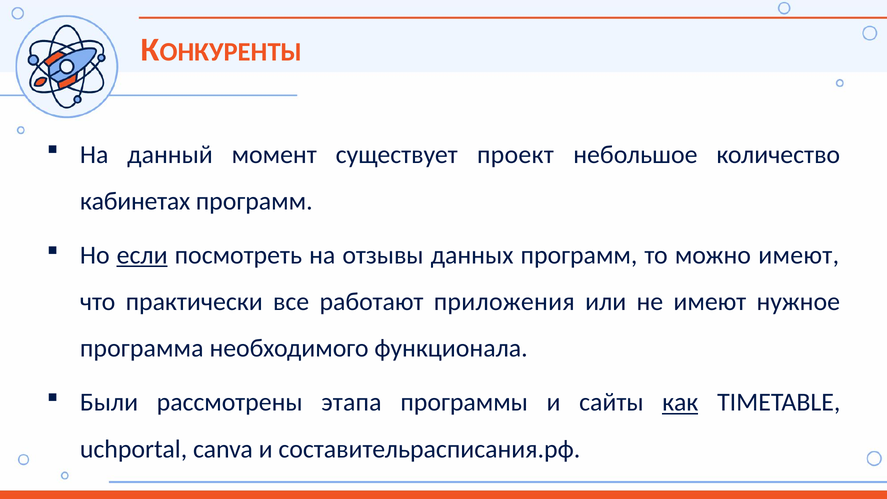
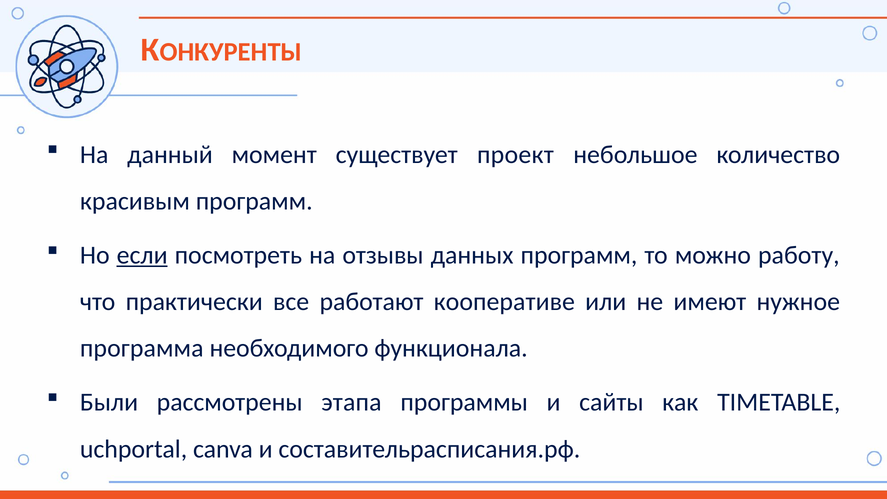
кабинетах: кабинетах -> красивым (135, 201)
можно имеют: имеют -> работу (799, 255)
приложения: приложения -> кооперативе (504, 302)
как underline: present -> none (680, 402)
